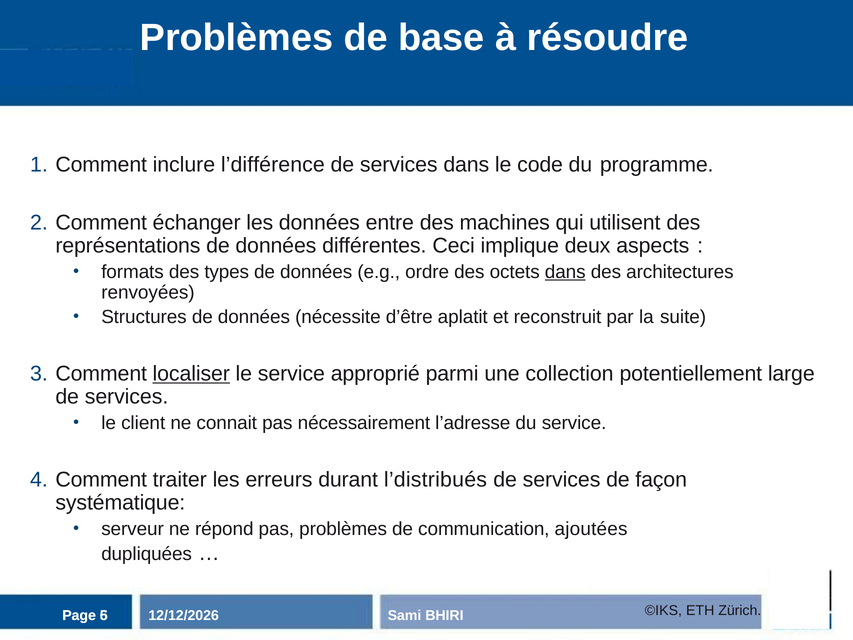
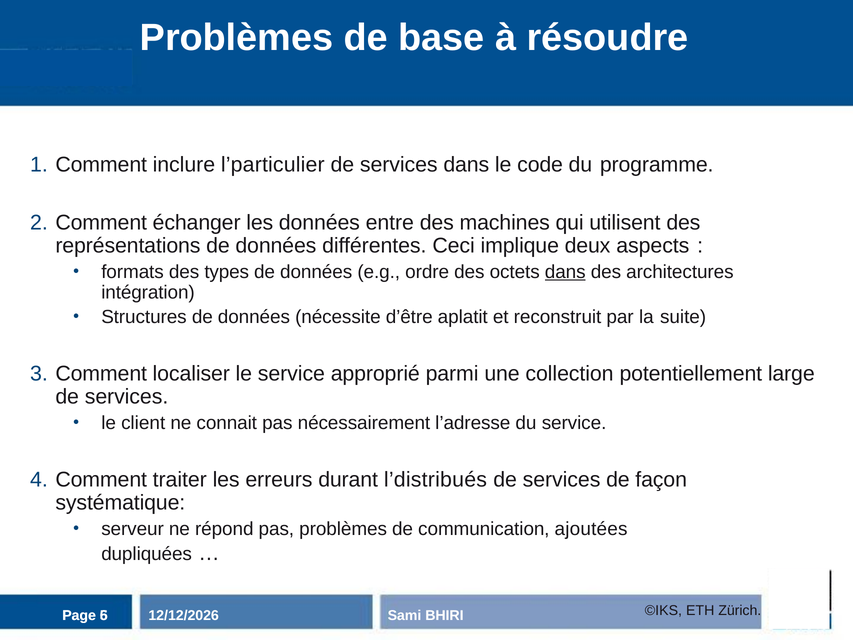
l’différence: l’différence -> l’particulier (273, 164)
renvoyées: renvoyées -> intégration (148, 292)
localiser underline: present -> none (191, 374)
